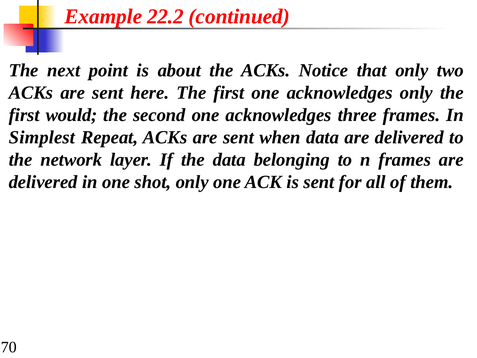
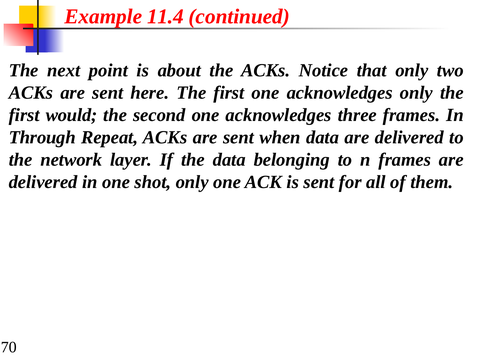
22.2: 22.2 -> 11.4 (165, 17)
Simplest: Simplest -> Through (42, 137)
